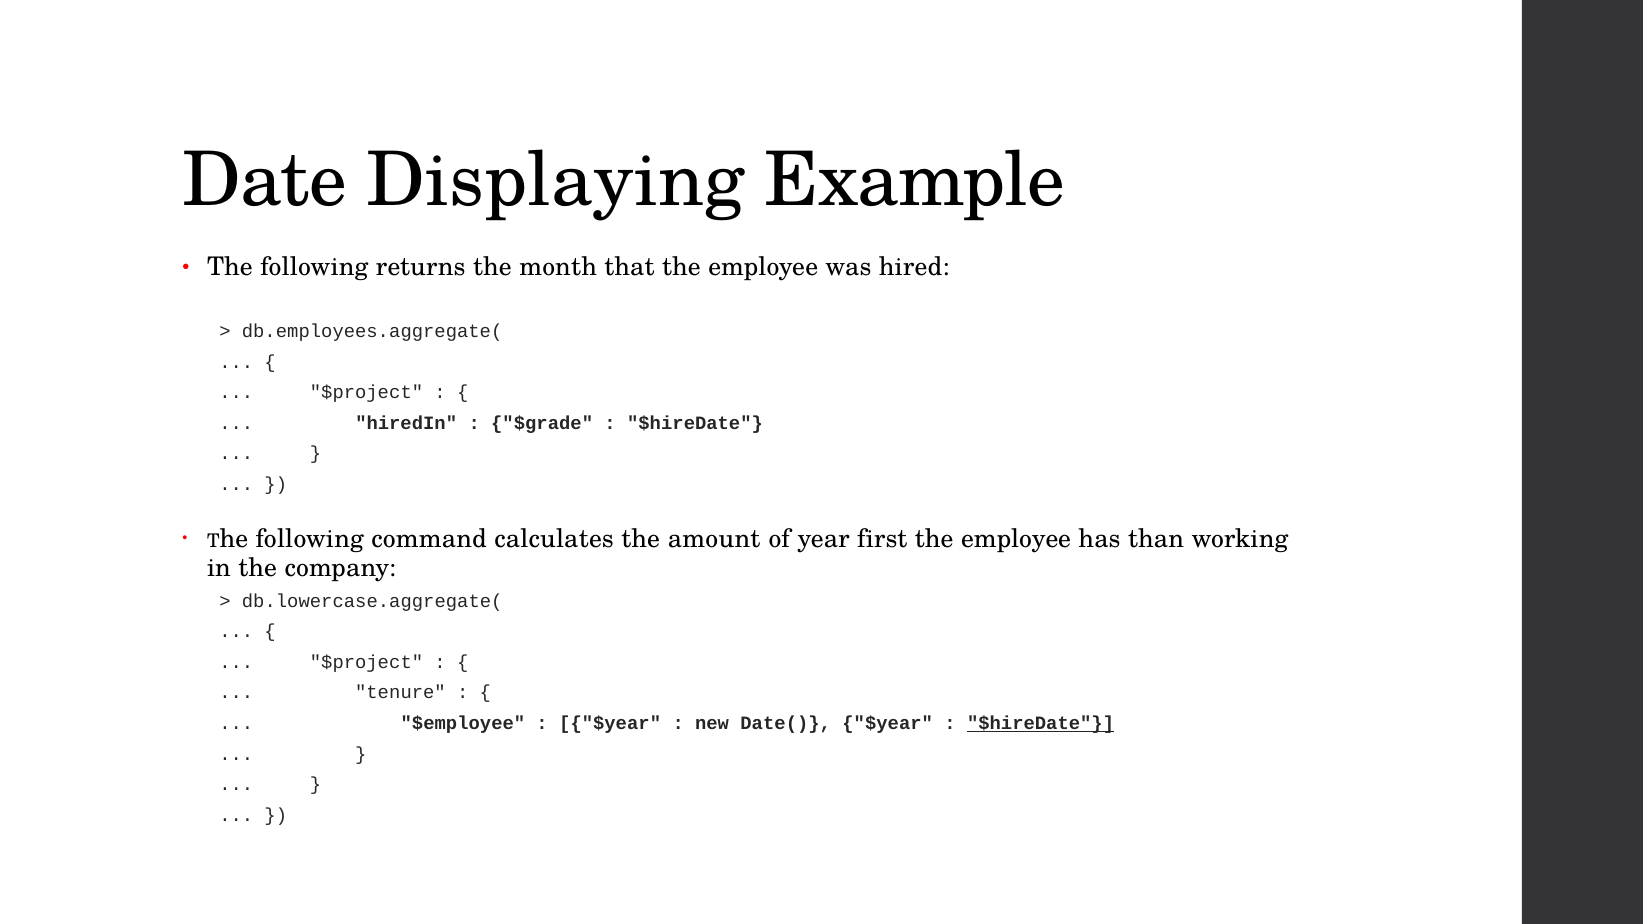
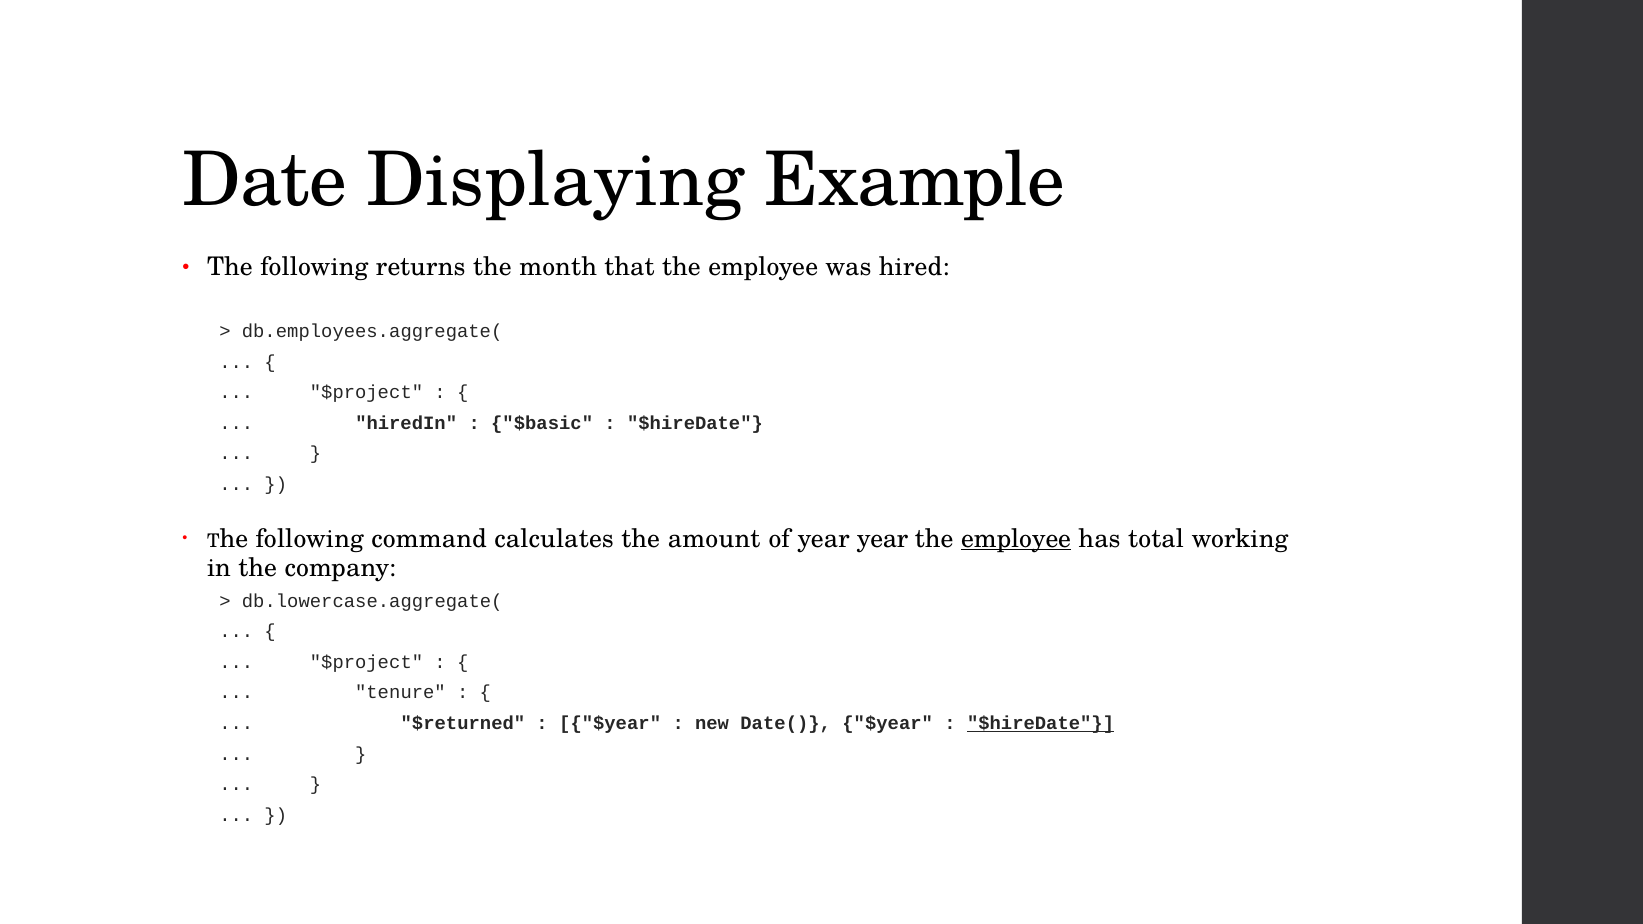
$grade: $grade -> $basic (542, 423)
year first: first -> year (883, 539)
employee underline: none -> present (1016, 539)
than: than -> total (1156, 539)
$employee: $employee -> $returned (463, 723)
